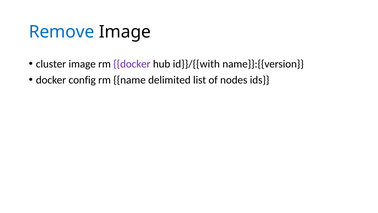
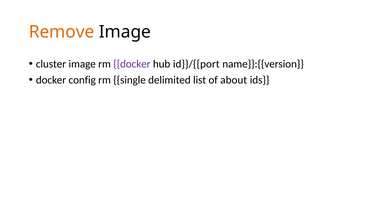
Remove colour: blue -> orange (62, 32)
id}}/{{with: id}}/{{with -> id}}/{{port (196, 64)
name: name -> single (130, 80)
nodes: nodes -> about (234, 80)
